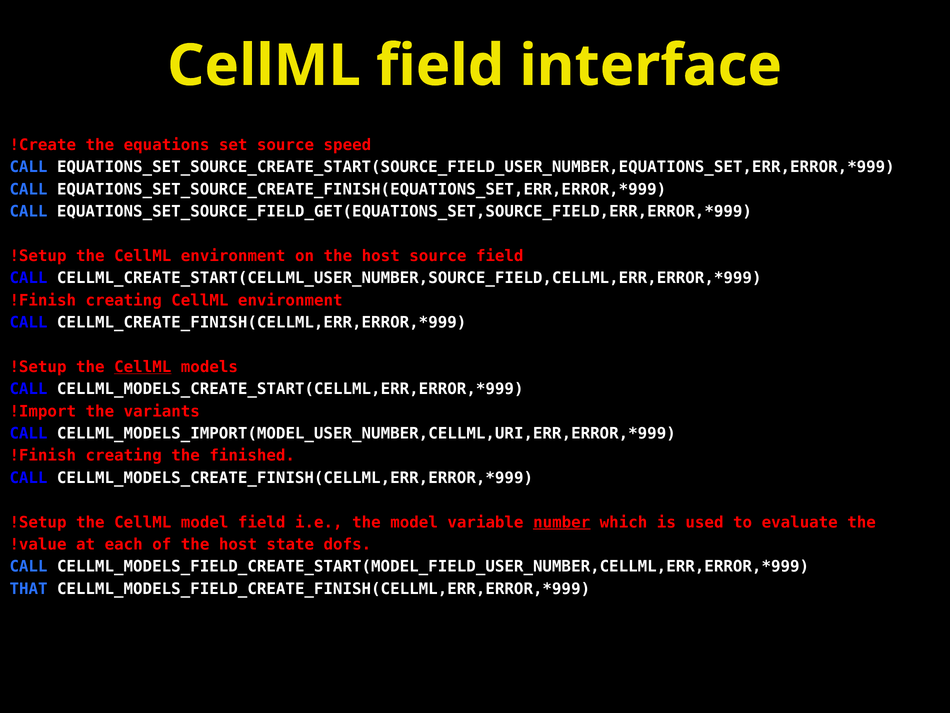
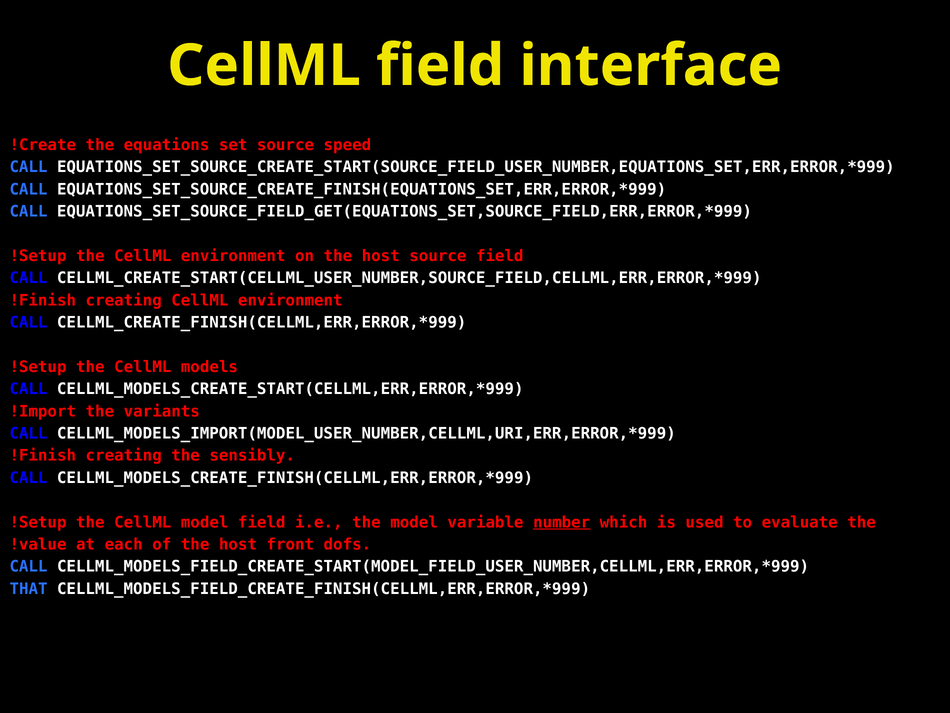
CellML underline: present -> none (143, 367)
finished: finished -> sensibly (252, 455)
state: state -> front (290, 544)
